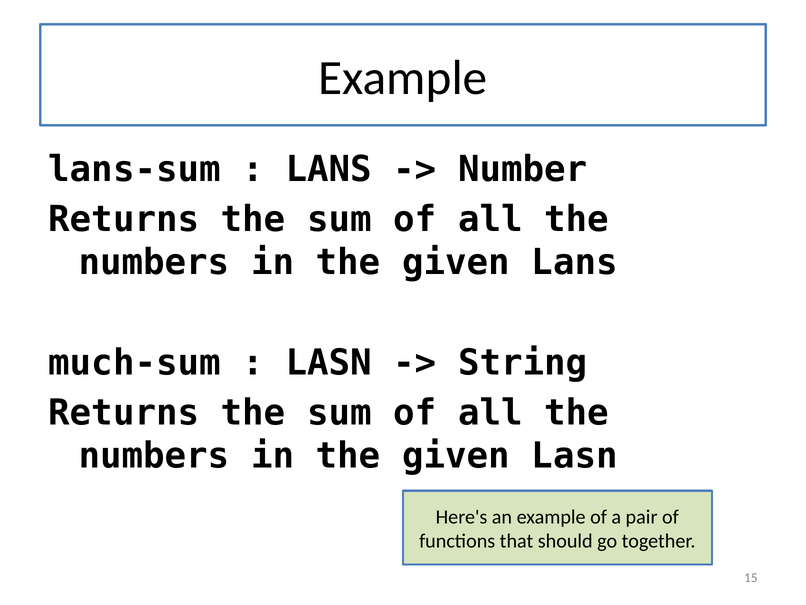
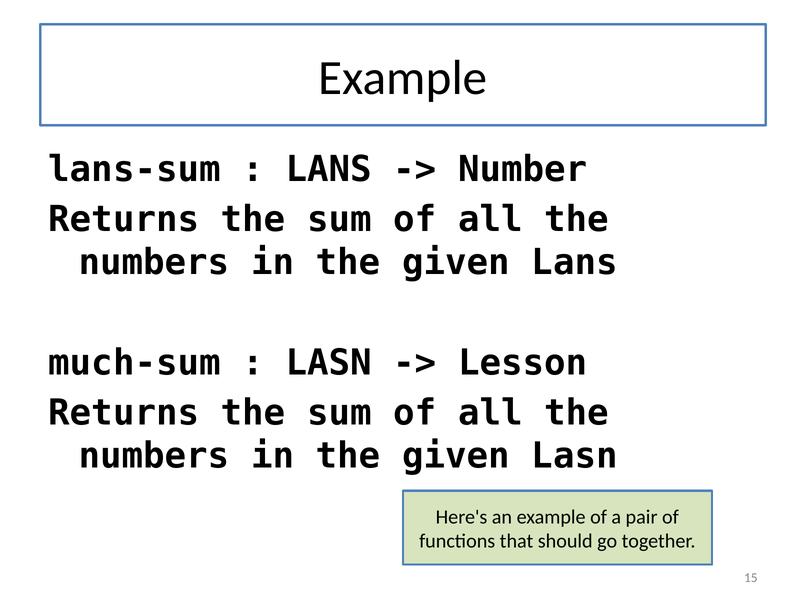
String: String -> Lesson (523, 363)
